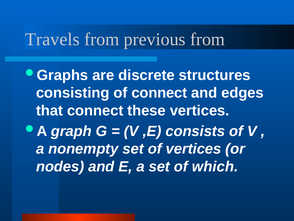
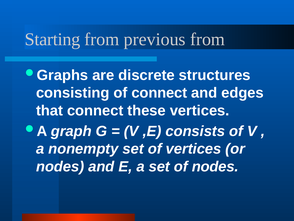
Travels: Travels -> Starting (53, 39)
of which: which -> nodes (215, 166)
